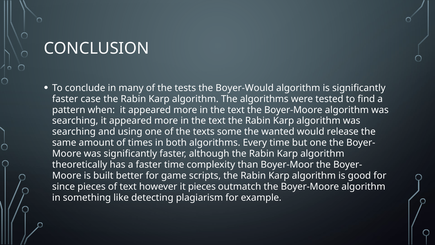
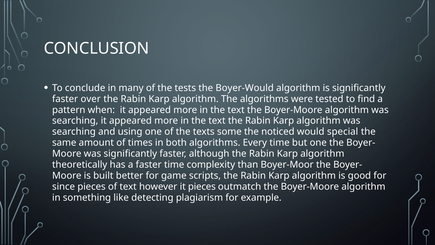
case: case -> over (91, 99)
wanted: wanted -> noticed (278, 132)
release: release -> special (343, 132)
